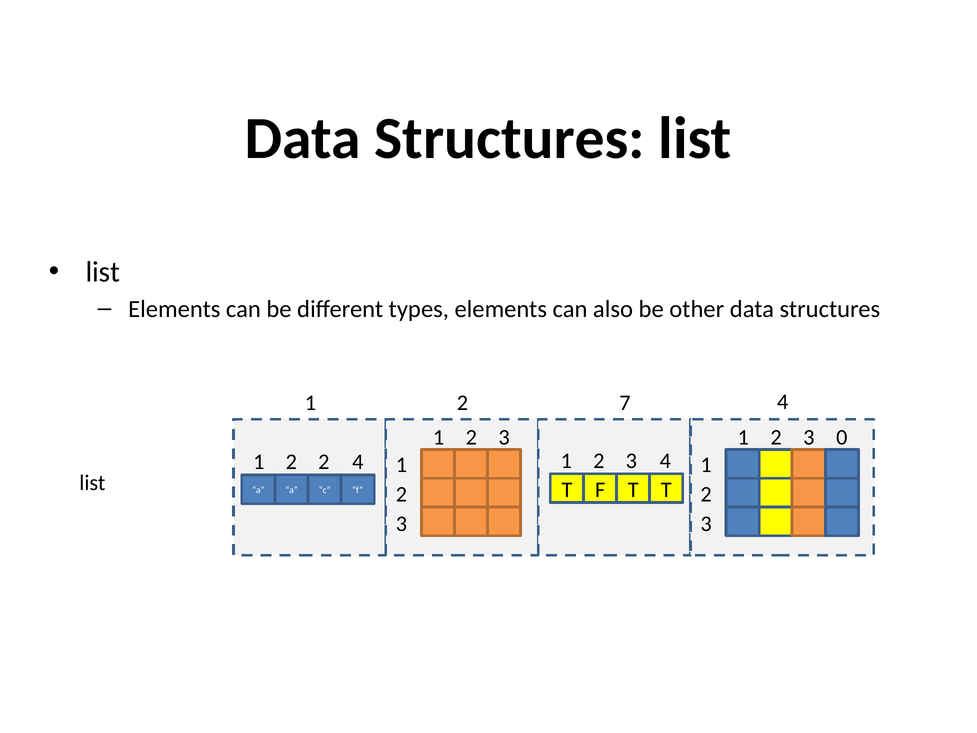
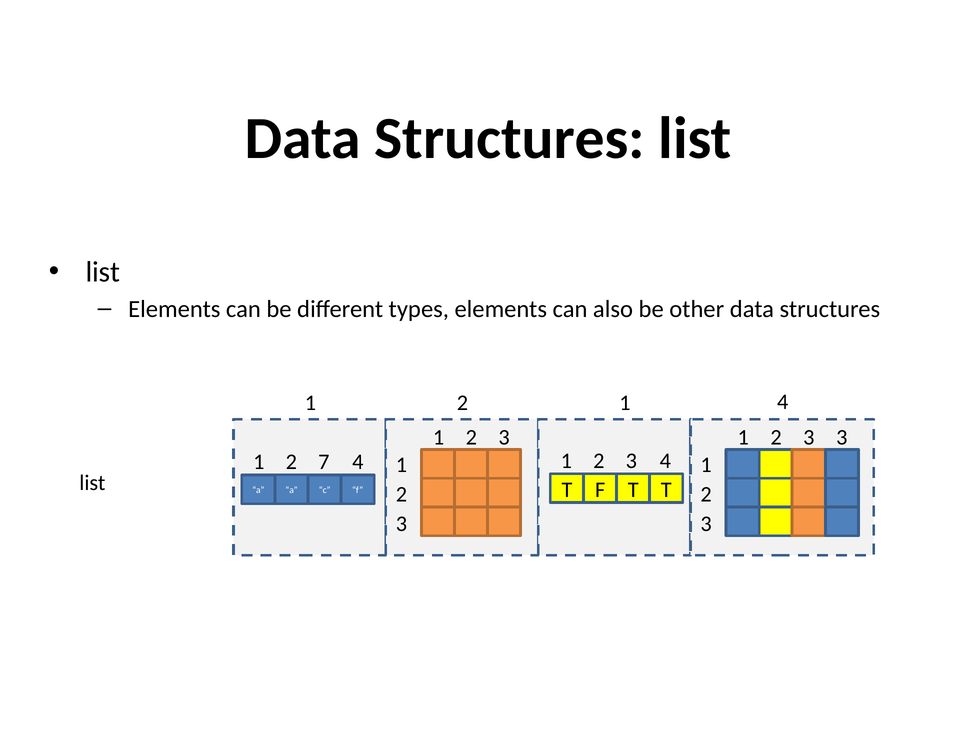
7: 7 -> 1 (625, 403)
0: 0 -> 3 (842, 437)
2 2: 2 -> 7 (324, 462)
